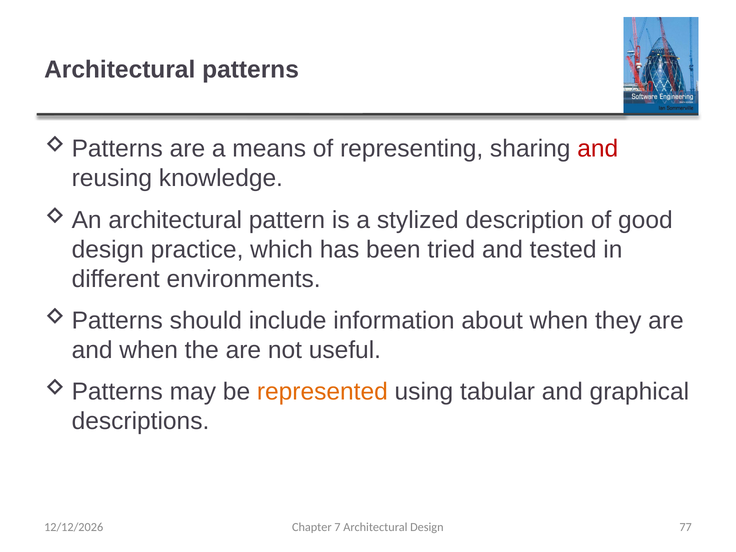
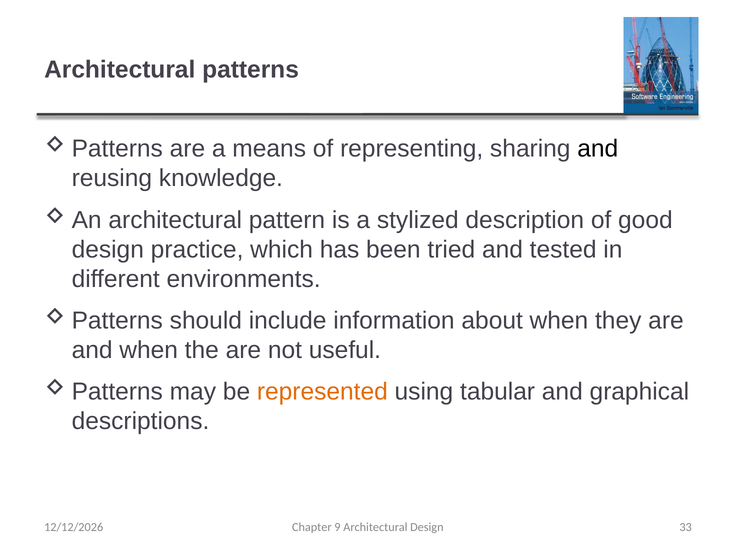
and colour: red -> black (598, 149)
7: 7 -> 9 (337, 527)
77: 77 -> 33 (686, 527)
